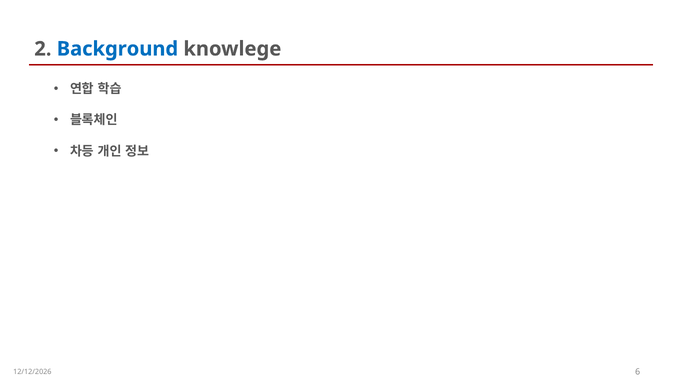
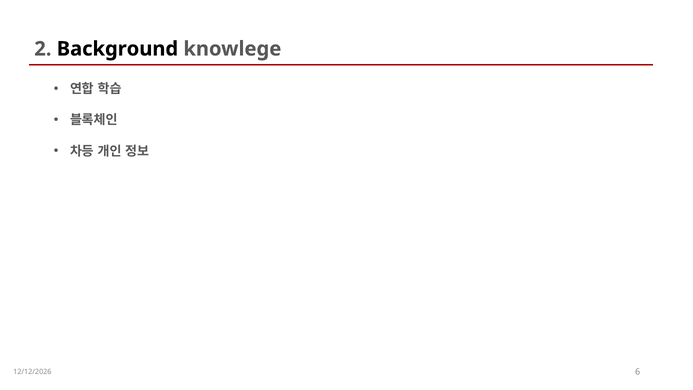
Background colour: blue -> black (117, 49)
